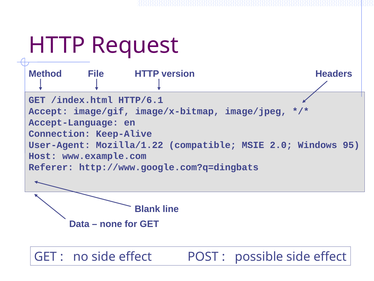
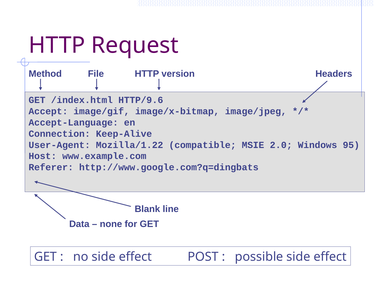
HTTP/6.1: HTTP/6.1 -> HTTP/9.6 (141, 100)
